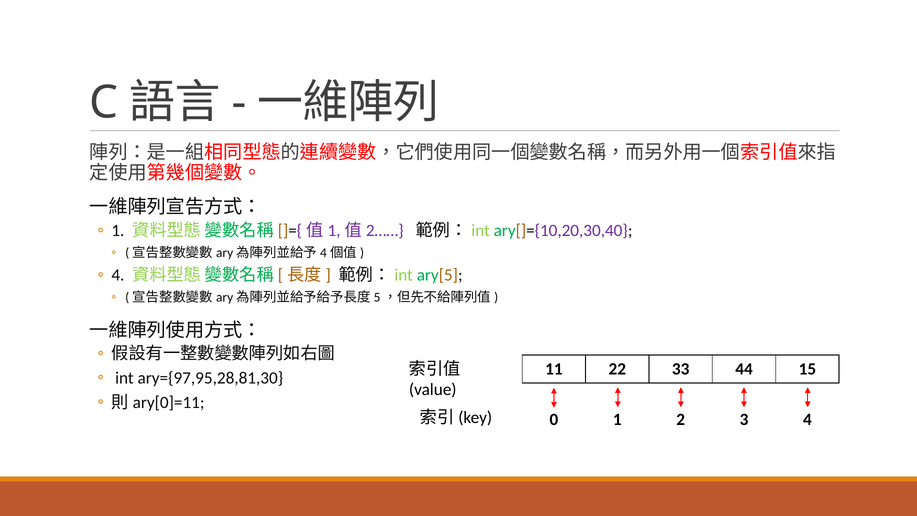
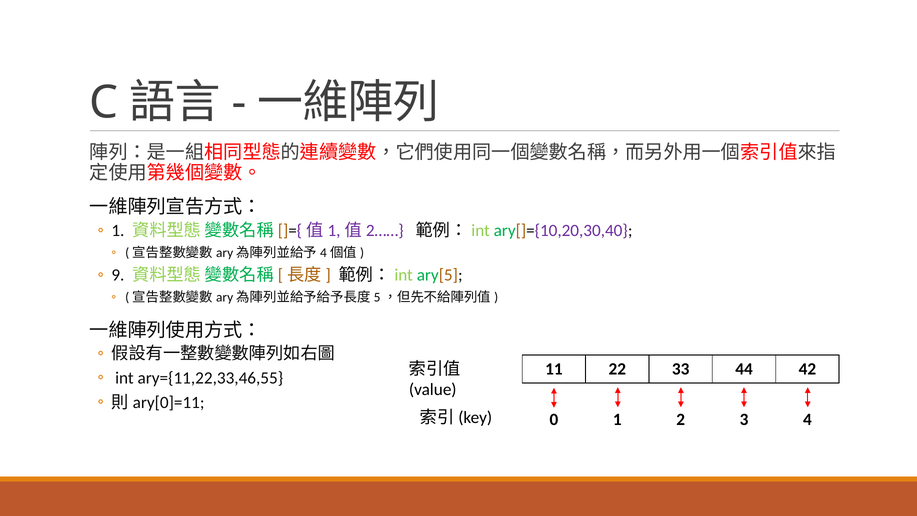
4: 4 -> 9 (118, 275)
15: 15 -> 42 (807, 369)
ary={97,95,28,81,30: ary={97,95,28,81,30 -> ary={11,22,33,46,55 (210, 378)
